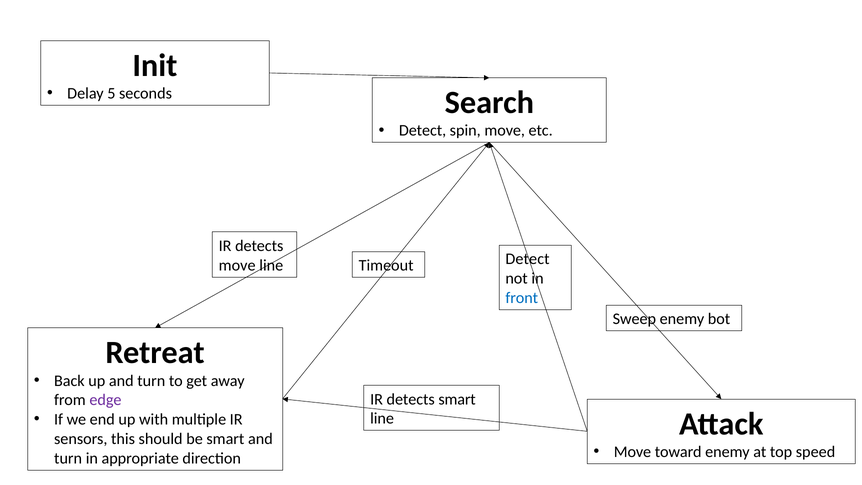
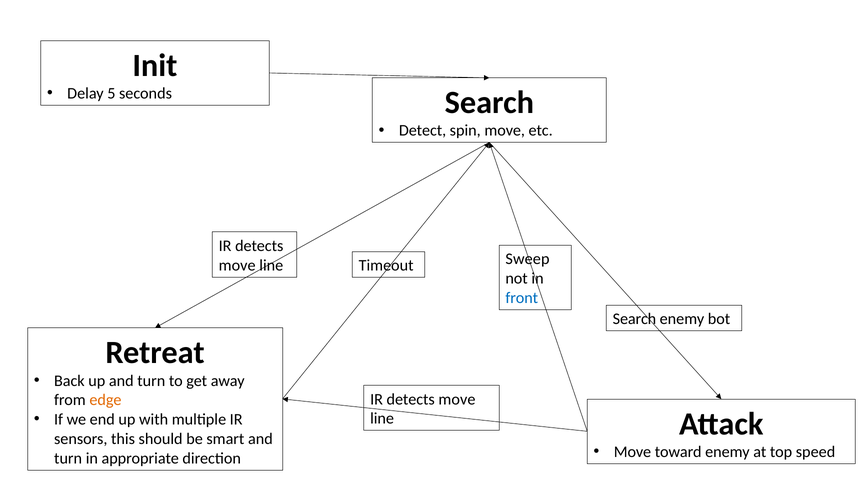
Timeout Detect: Detect -> Sweep (527, 259)
Sweep: Sweep -> Search (634, 319)
smart: smart -> move (457, 399)
edge colour: purple -> orange (105, 400)
